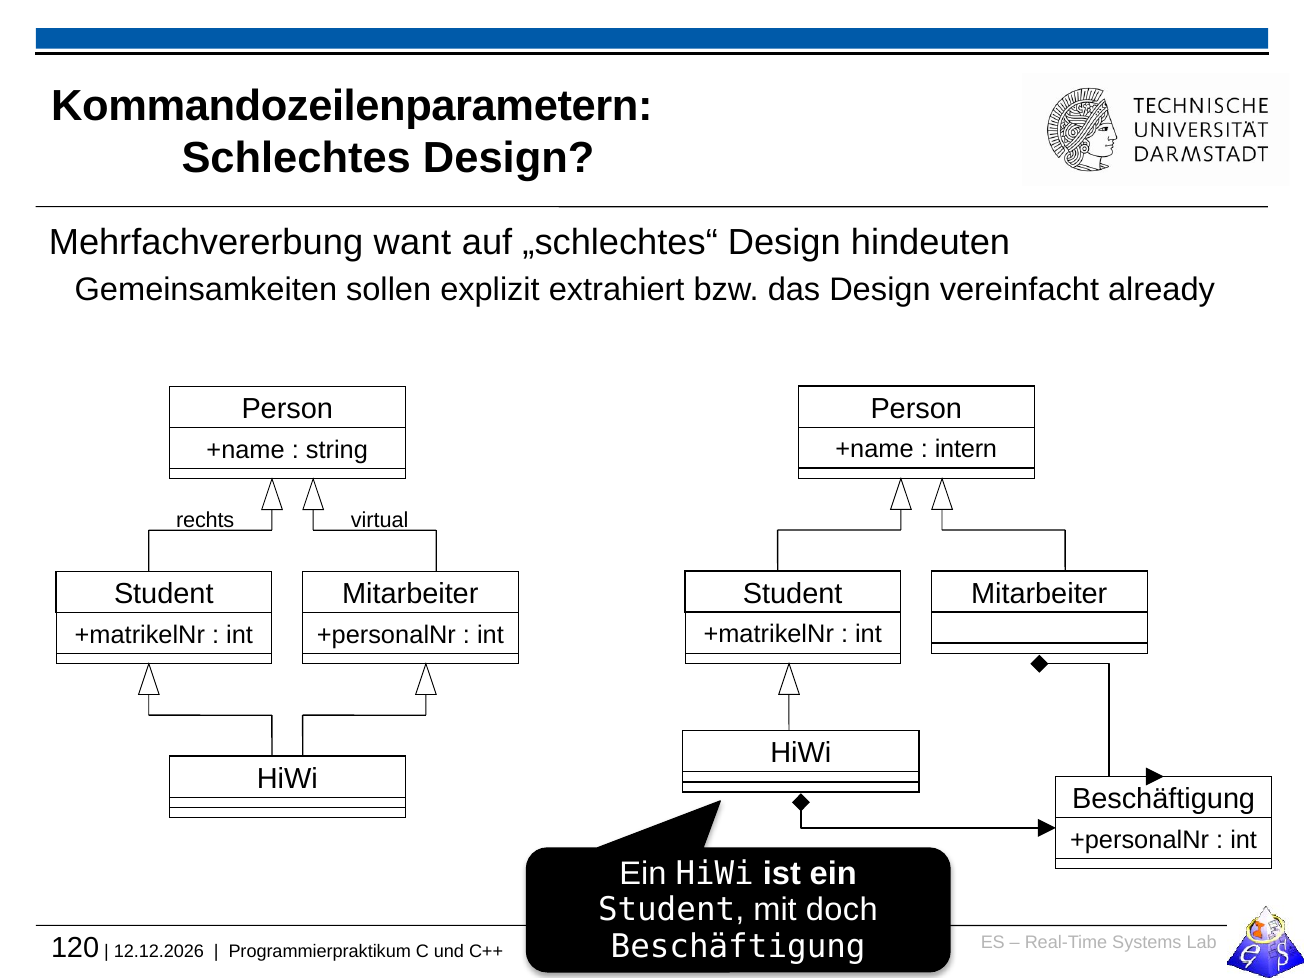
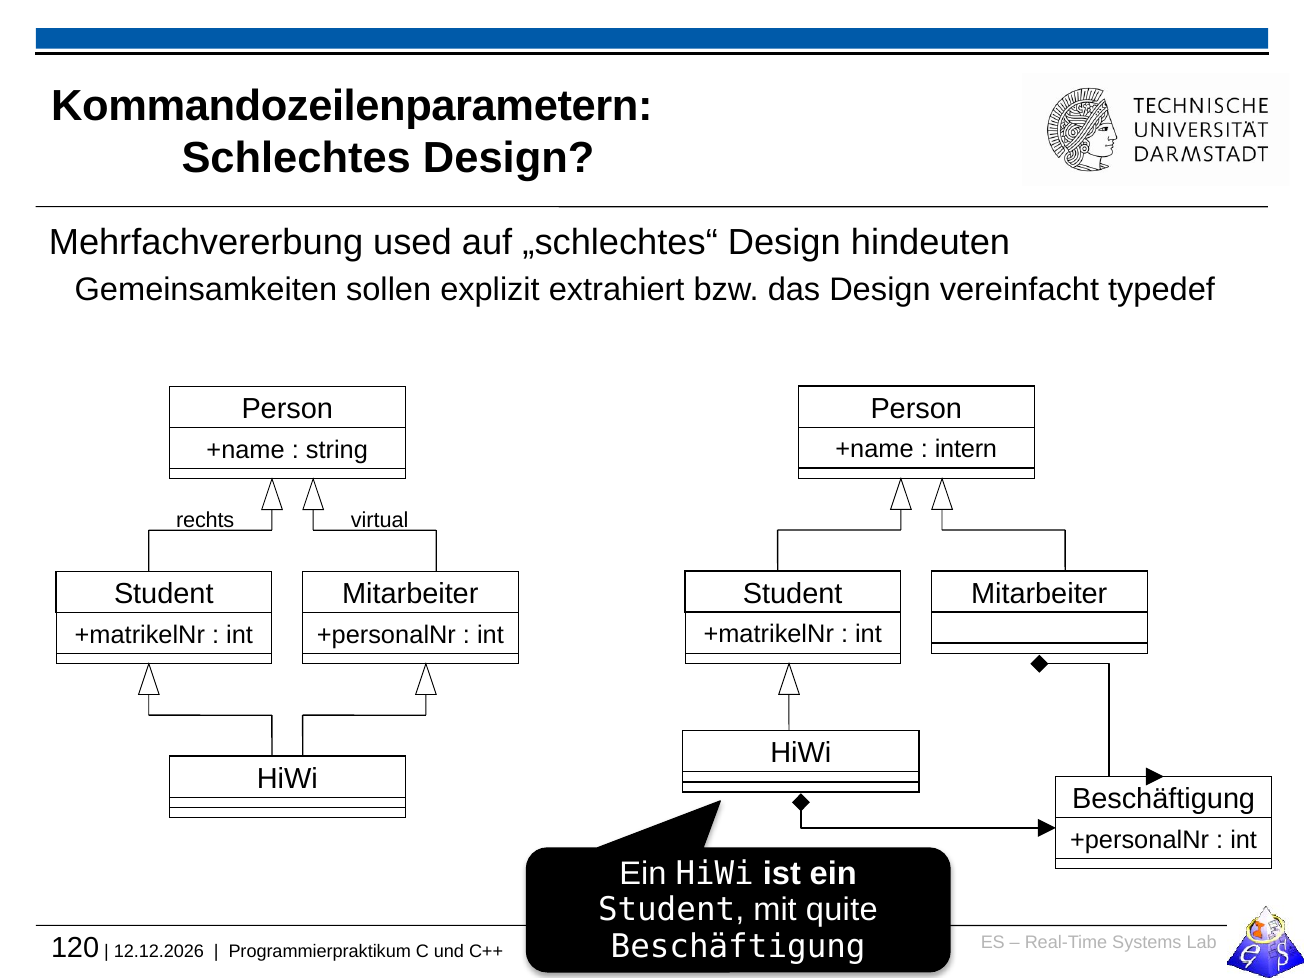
want: want -> used (412, 242)
already: already -> typedef (1162, 290)
doch: doch -> quite (842, 910)
